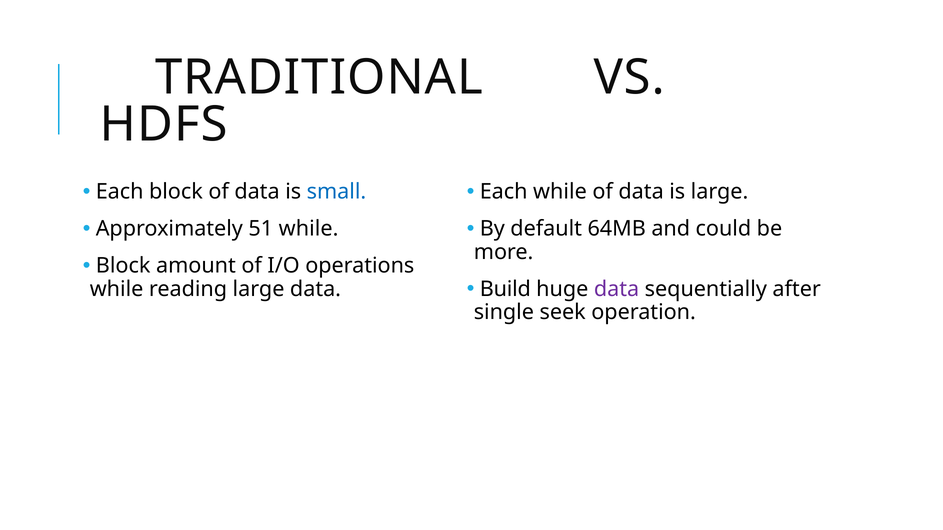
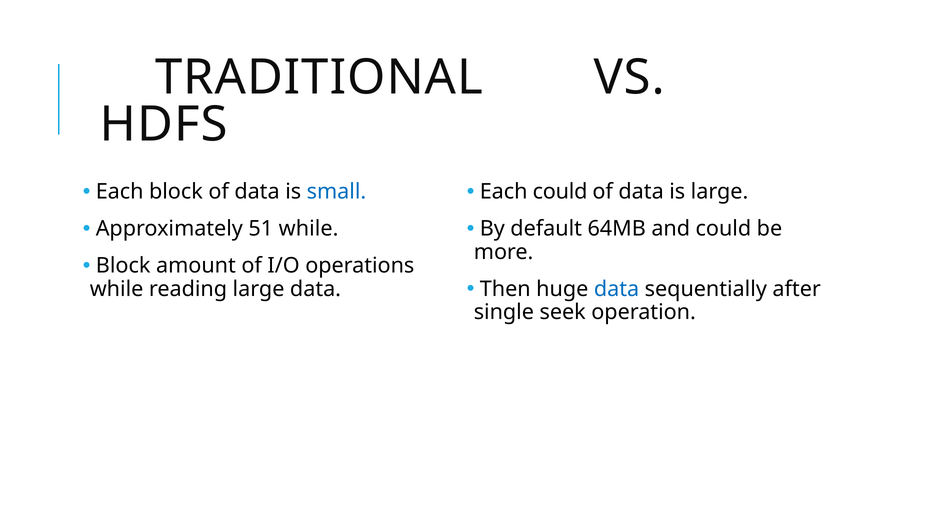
Each while: while -> could (560, 192)
Build: Build -> Then (505, 289)
data colour: purple -> blue (617, 289)
